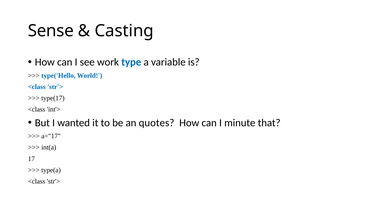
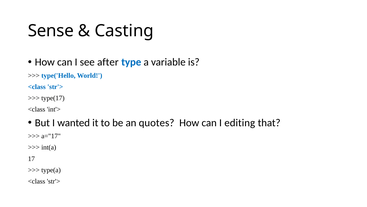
work: work -> after (108, 62)
minute: minute -> editing (240, 122)
